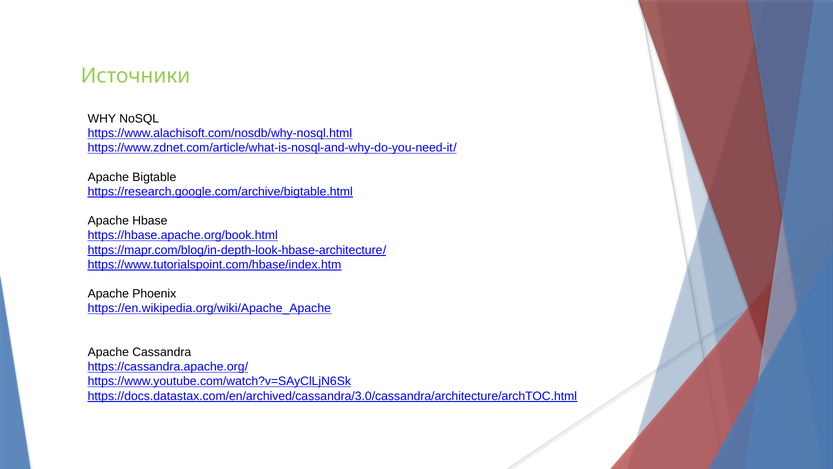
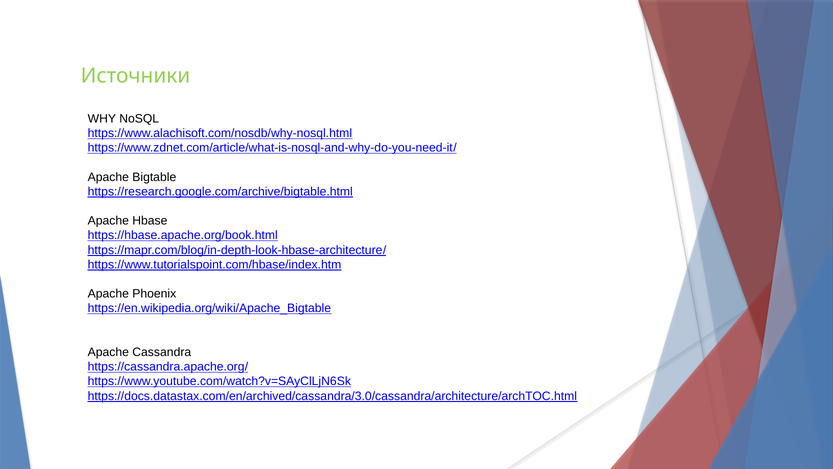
https://en.wikipedia.org/wiki/Apache_Apache: https://en.wikipedia.org/wiki/Apache_Apache -> https://en.wikipedia.org/wiki/Apache_Bigtable (209, 308)
